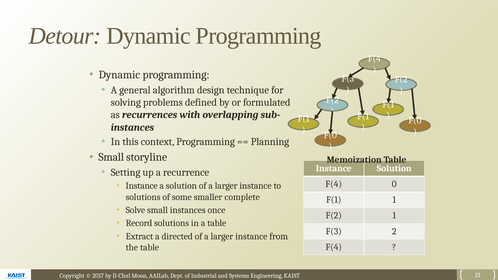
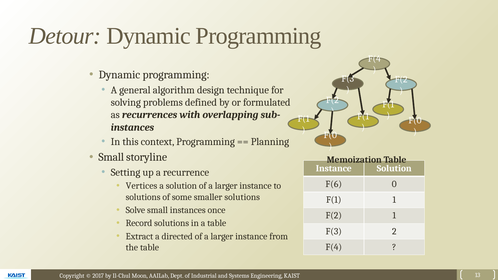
F(4: F(4 -> F(6 (334, 184)
Instance: Instance -> Vertices (142, 186)
smaller complete: complete -> solutions (242, 197)
